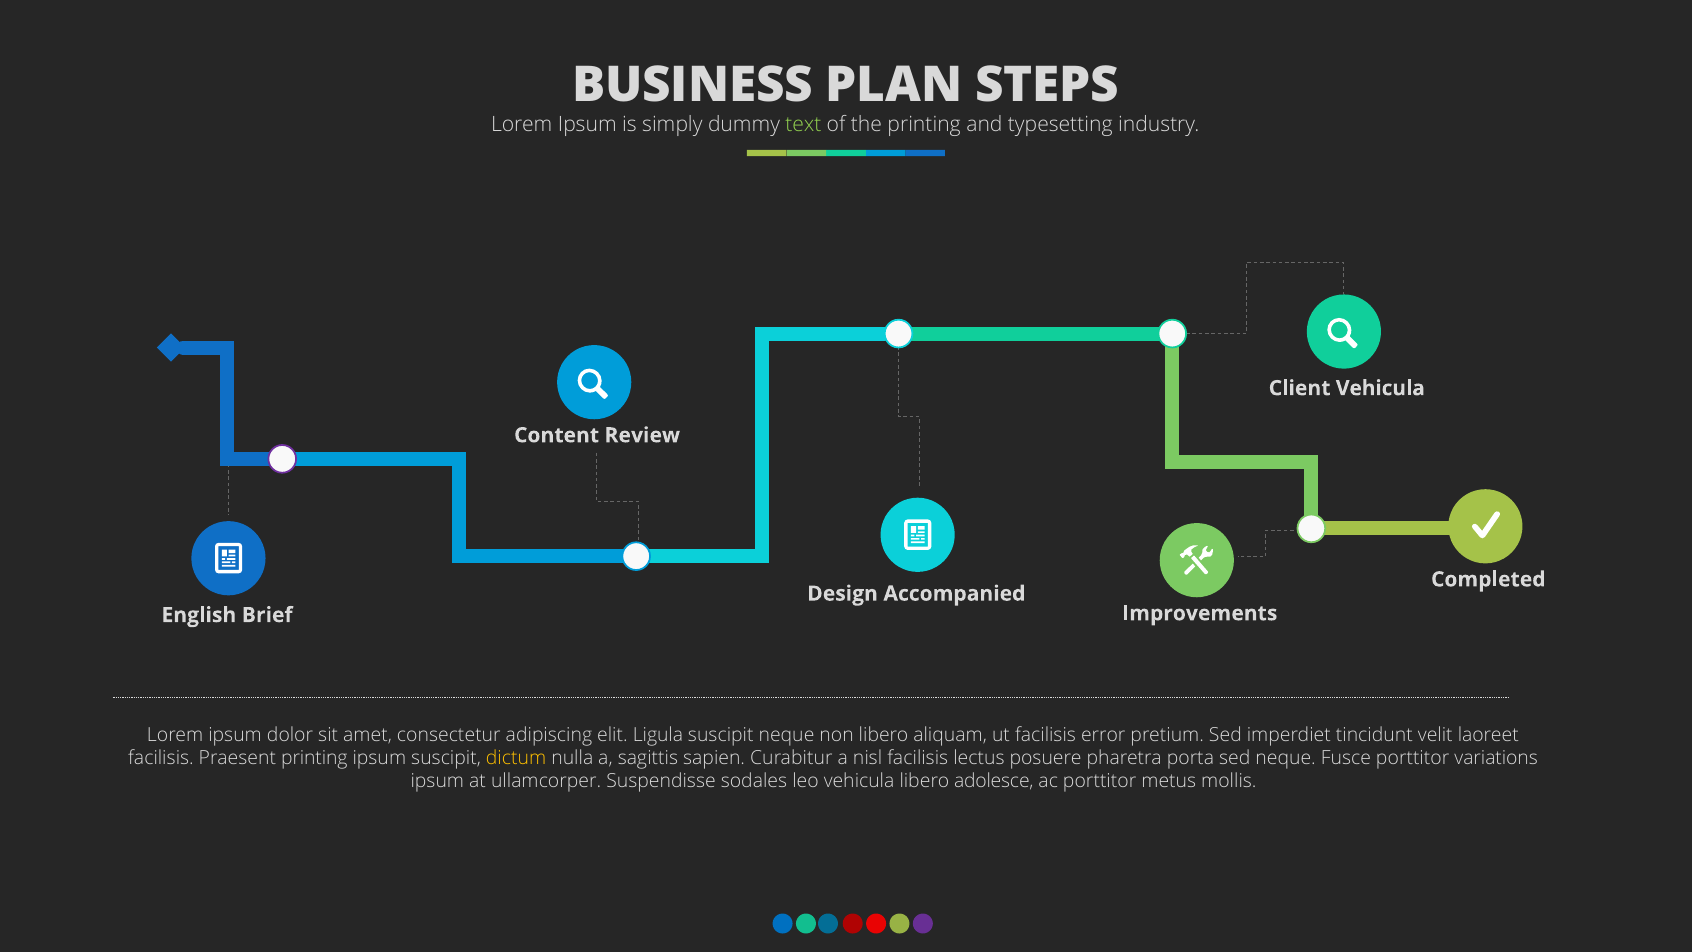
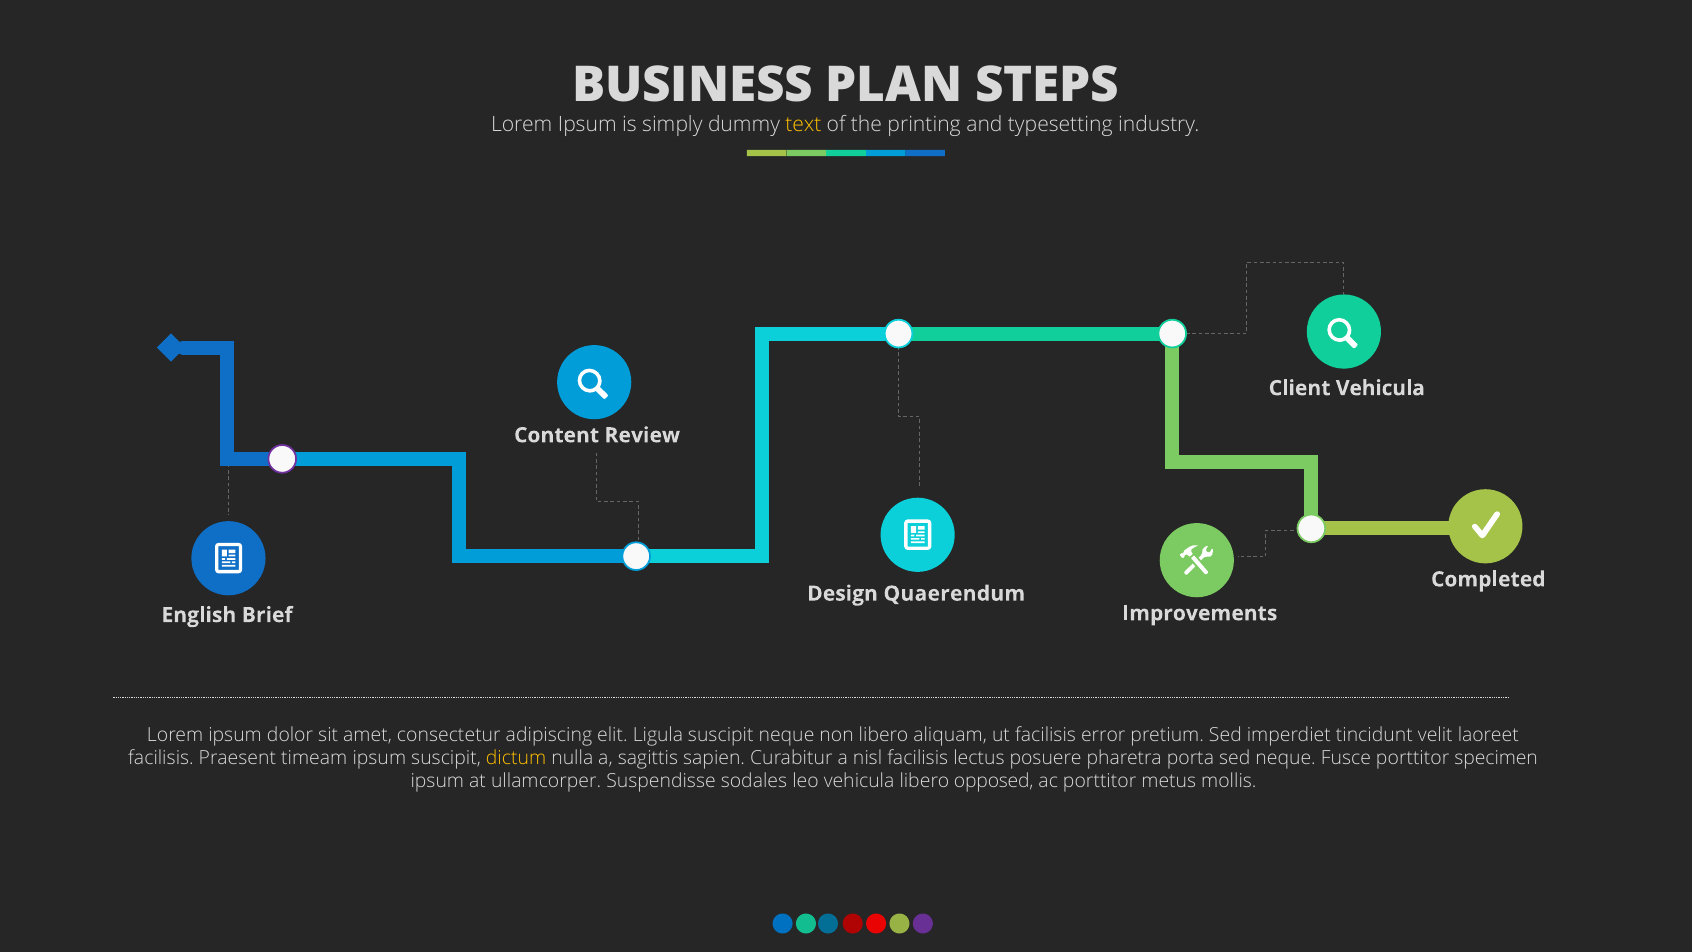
text colour: light green -> yellow (803, 124)
Accompanied: Accompanied -> Quaerendum (954, 593)
Praesent printing: printing -> timeam (314, 758)
variations: variations -> specimen (1496, 758)
adolesce: adolesce -> opposed (994, 781)
